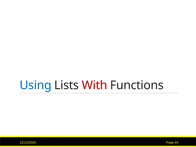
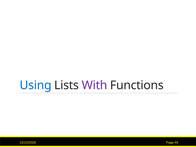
With colour: red -> purple (95, 85)
